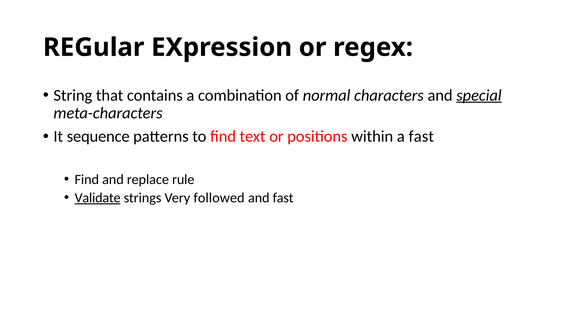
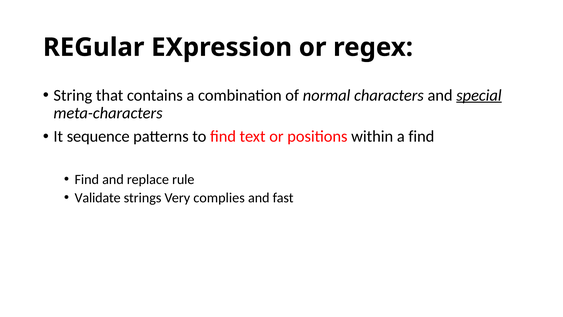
a fast: fast -> find (421, 136)
Validate underline: present -> none (98, 198)
followed: followed -> complies (219, 198)
